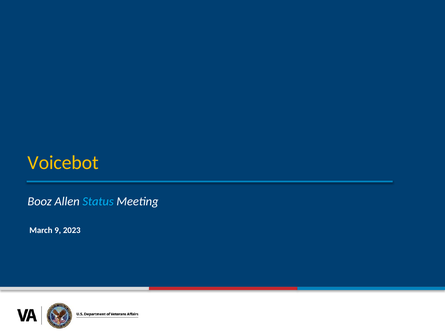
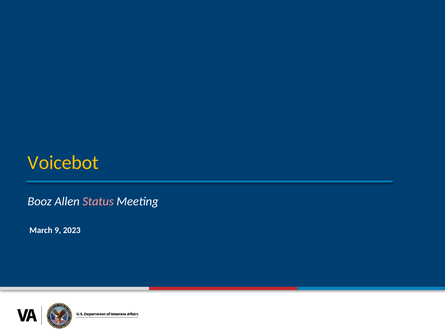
Status colour: light blue -> pink (98, 201)
